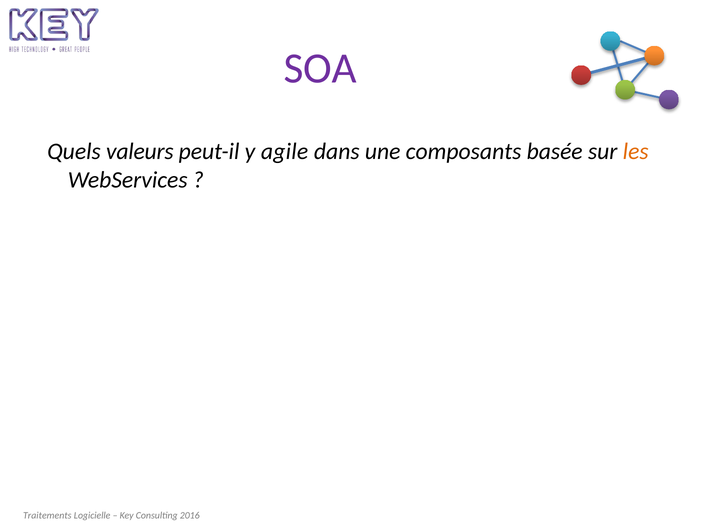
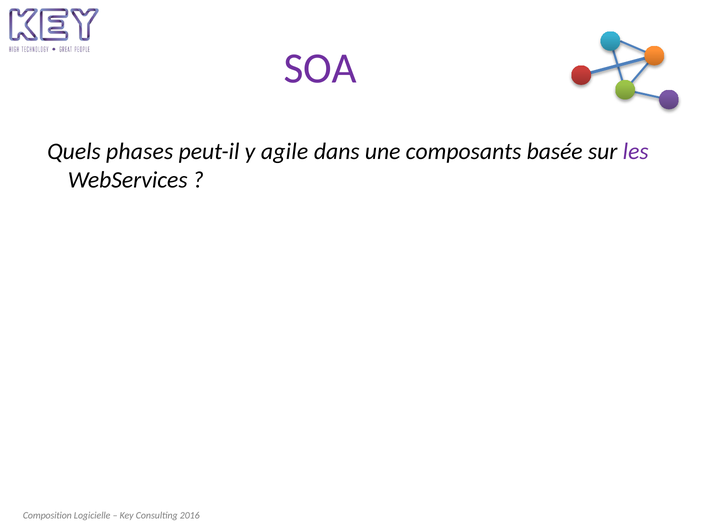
valeurs: valeurs -> phases (140, 151)
les colour: orange -> purple (636, 151)
Traitements: Traitements -> Composition (47, 515)
